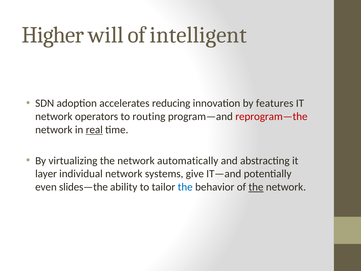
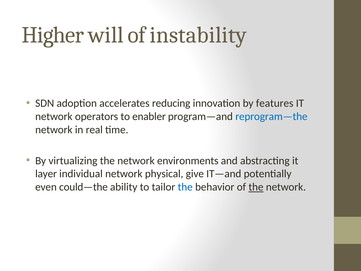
intelligent: intelligent -> instability (198, 35)
routing: routing -> enabler (149, 116)
reprogram—the colour: red -> blue (271, 116)
real underline: present -> none (94, 130)
automatically: automatically -> environments (188, 160)
systems: systems -> physical (164, 174)
slides—the: slides—the -> could—the (83, 187)
